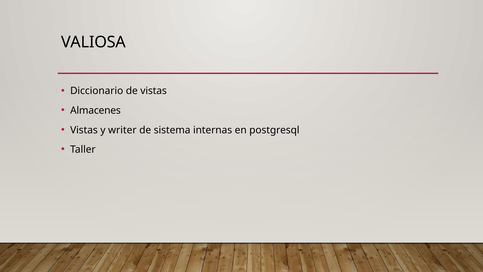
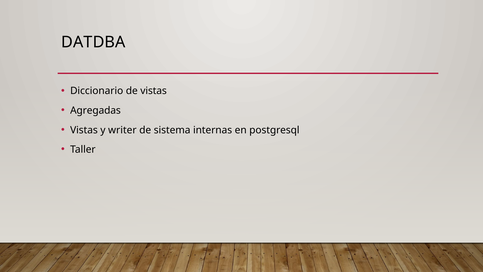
VALIOSA: VALIOSA -> DATDBA (93, 42)
Almacenes: Almacenes -> Agregadas (95, 110)
